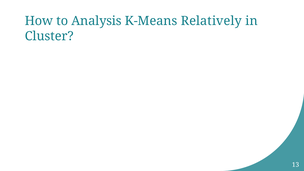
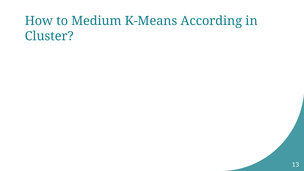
Analysis: Analysis -> Medium (97, 21)
Relatively: Relatively -> According (211, 21)
